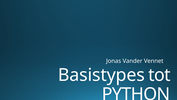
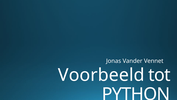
Basistypes: Basistypes -> Voorbeeld (101, 75)
